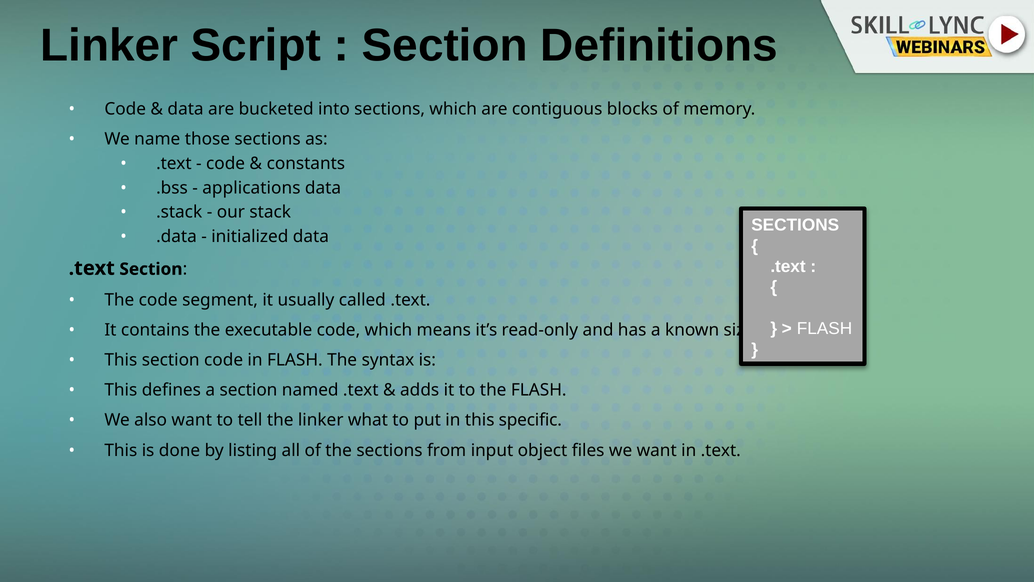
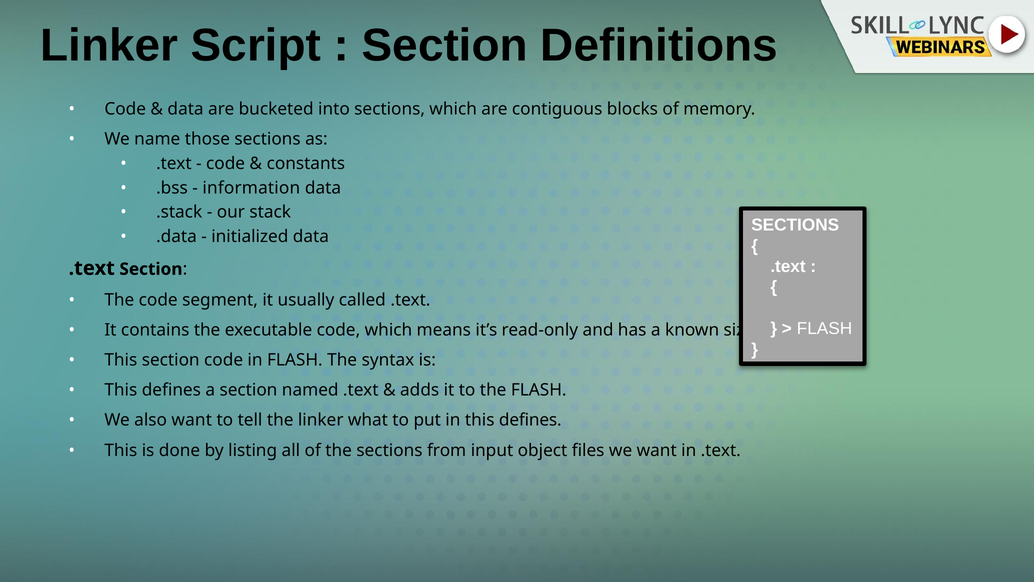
applications: applications -> information (251, 188)
in this specific: specific -> defines (530, 420)
